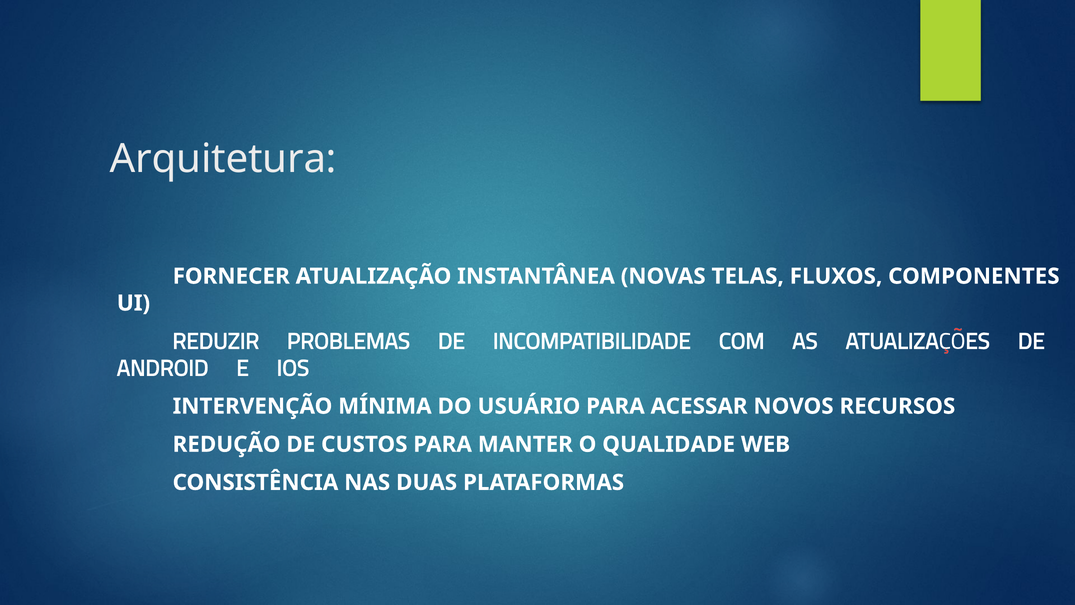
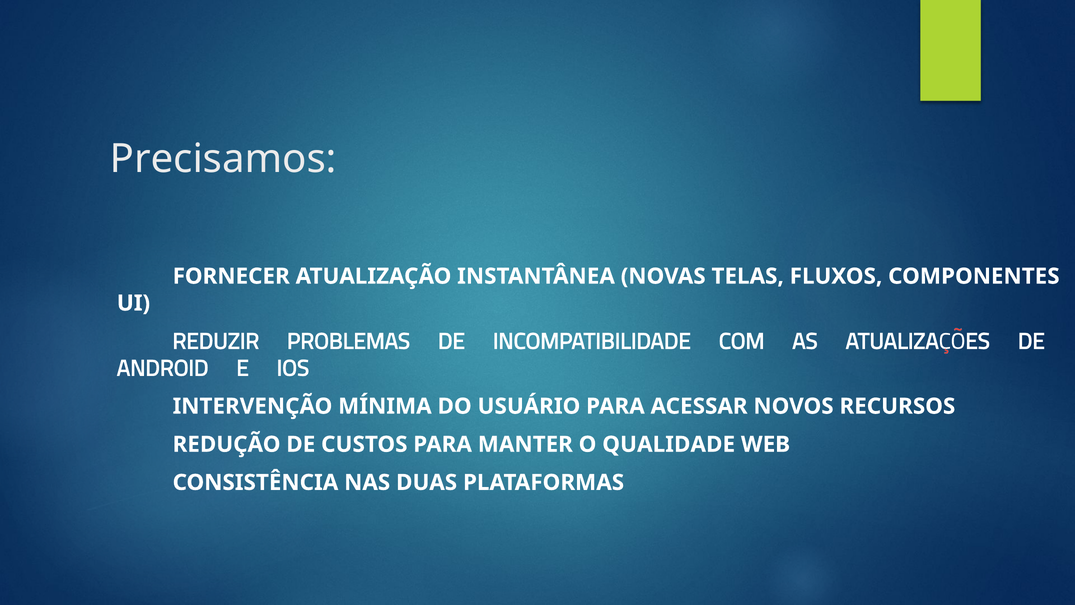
Arquitetura: Arquitetura -> Precisamos (223, 159)
